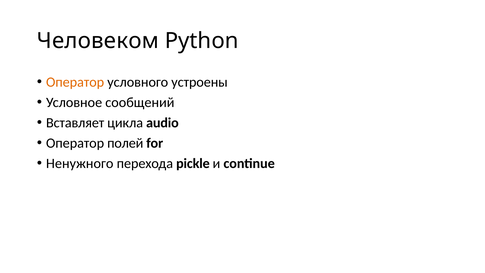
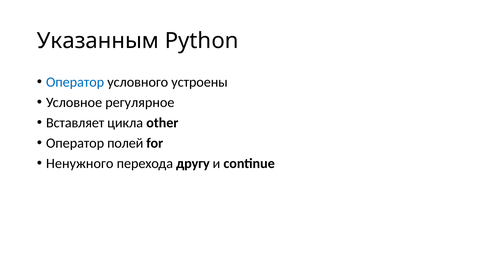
Человеком: Человеком -> Указанным (98, 41)
Оператор colour: orange -> blue (75, 82)
сообщений: сообщений -> регулярное (140, 102)
audio: audio -> other (162, 123)
pickle: pickle -> другу (193, 163)
